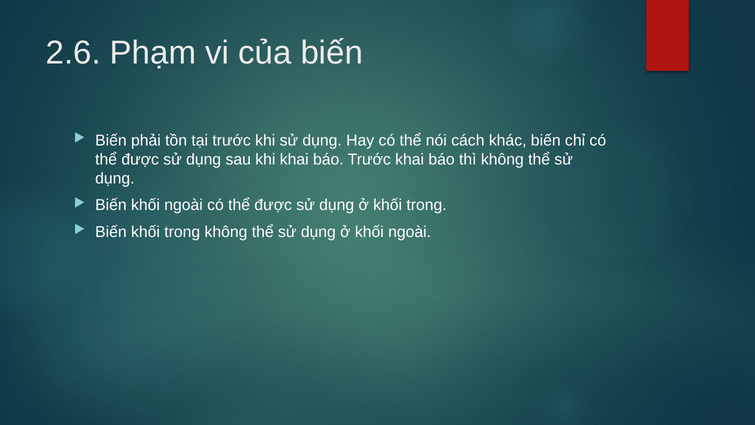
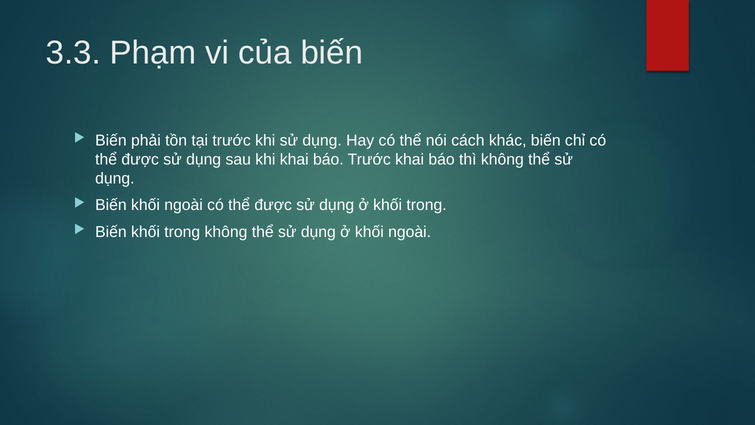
2.6: 2.6 -> 3.3 (73, 53)
